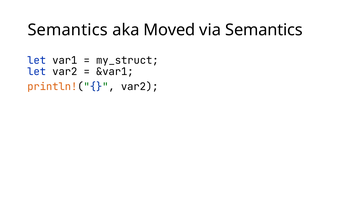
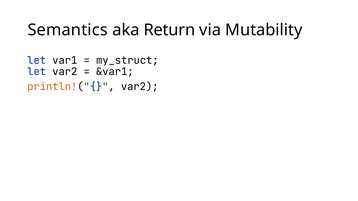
Moved: Moved -> Return (169, 30)
via Semantics: Semantics -> Mutability (264, 30)
